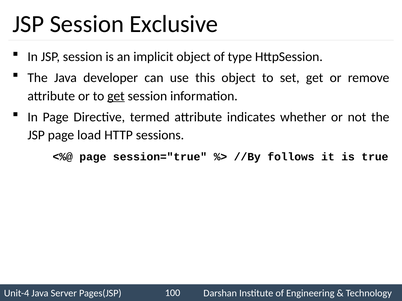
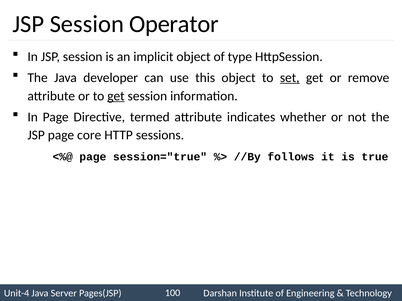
Exclusive: Exclusive -> Operator (174, 24)
set underline: none -> present (290, 78)
load: load -> core (89, 135)
